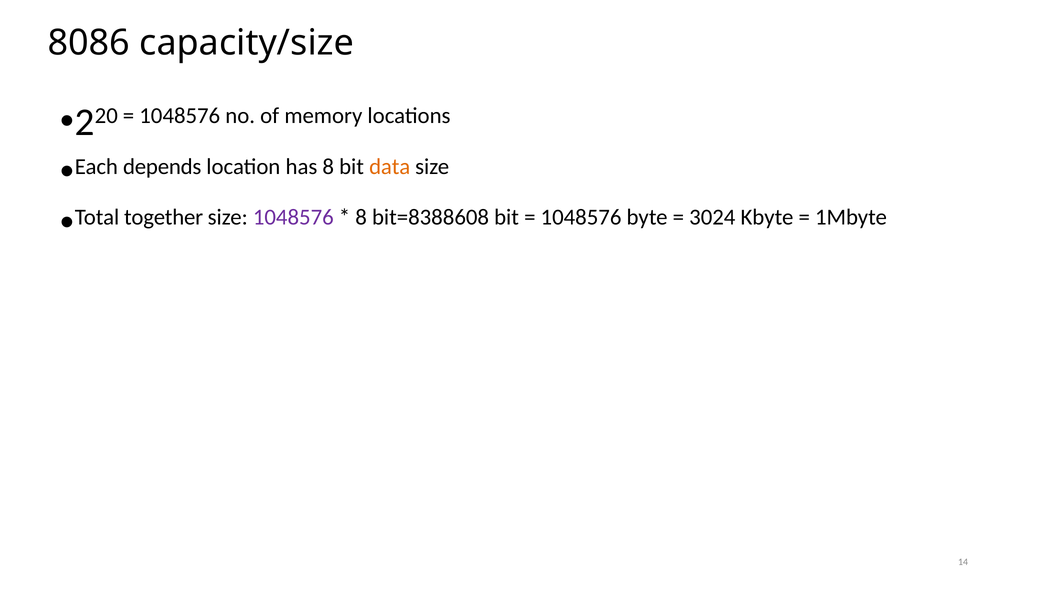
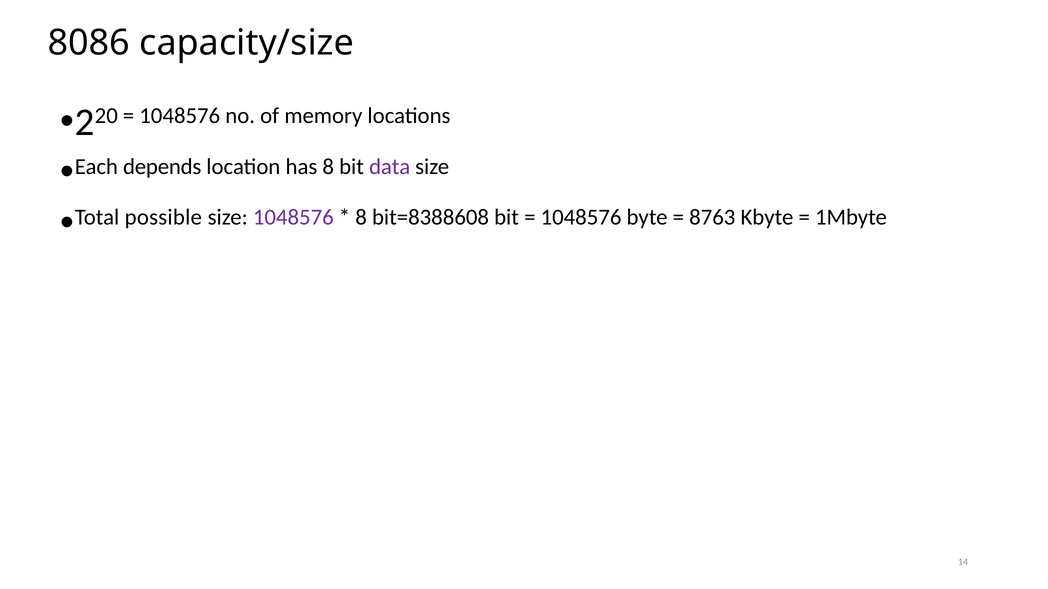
data colour: orange -> purple (390, 167)
together: together -> possible (163, 217)
3024: 3024 -> 8763 (712, 217)
